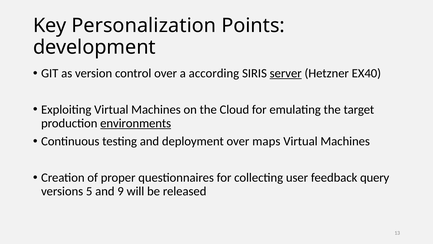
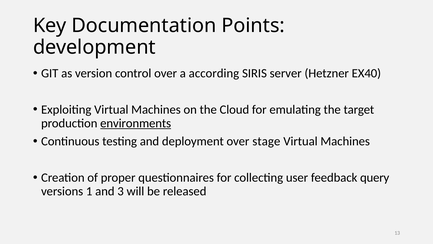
Personalization: Personalization -> Documentation (144, 26)
server underline: present -> none (286, 73)
maps: maps -> stage (266, 141)
5: 5 -> 1 (89, 191)
9: 9 -> 3 (121, 191)
